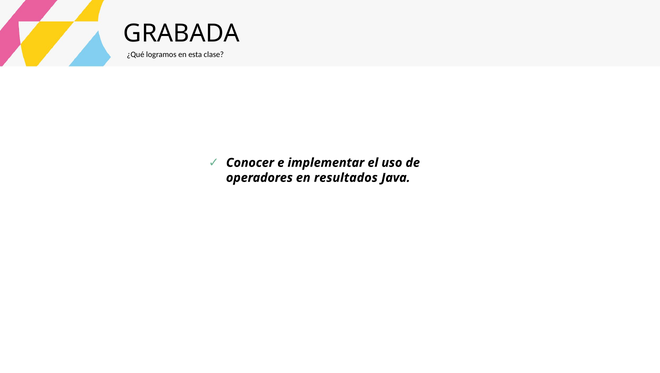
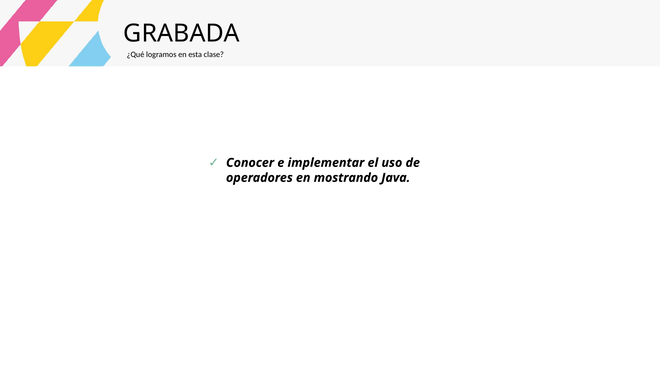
resultados: resultados -> mostrando (346, 177)
